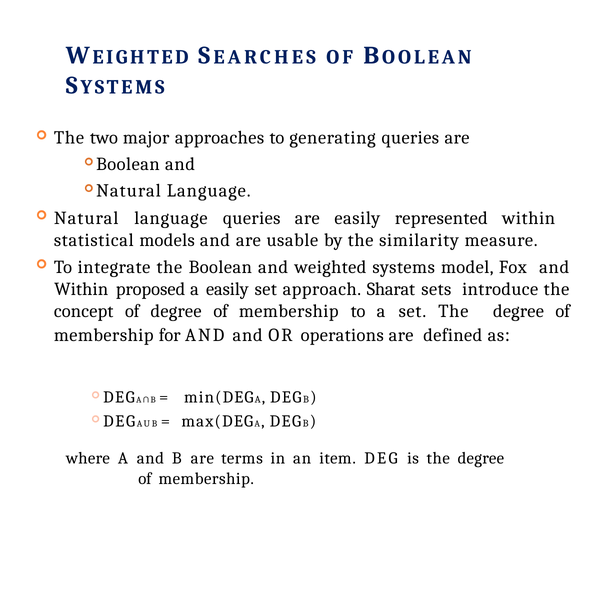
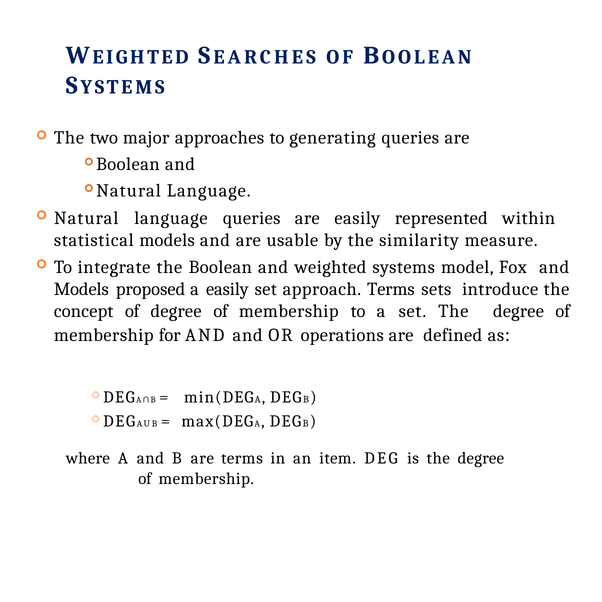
Within: Within -> Models (81, 289)
approach Sharat: Sharat -> Terms (391, 289)
